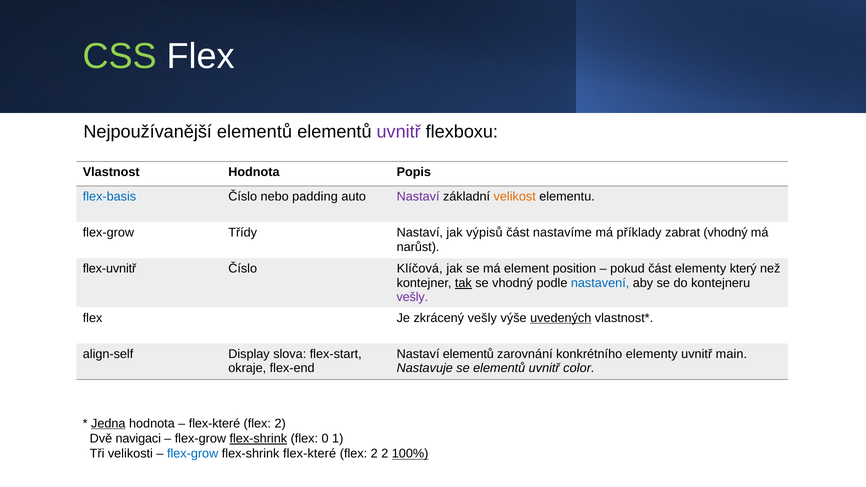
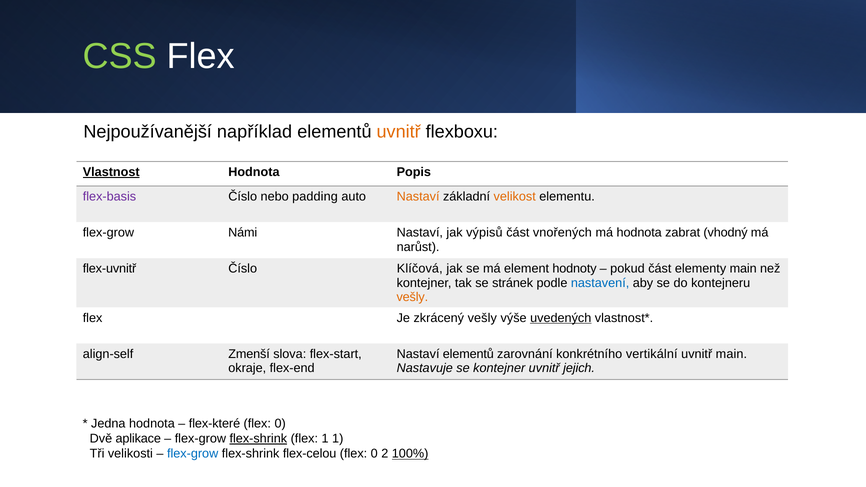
Nejpoužívanější elementů: elementů -> například (255, 132)
uvnitř colour: purple -> orange (399, 132)
Vlastnost underline: none -> present (111, 172)
flex-basis colour: blue -> purple (109, 197)
Nastaví colour: purple -> orange (418, 197)
Třídy: Třídy -> Námi (243, 233)
nastavíme: nastavíme -> vnořených (562, 233)
má příklady: příklady -> hodnota (639, 233)
position: position -> hodnoty (574, 269)
elementy který: který -> main (743, 269)
tak underline: present -> none (463, 283)
se vhodný: vhodný -> stránek (513, 283)
vešly colour: purple -> orange (412, 297)
Display: Display -> Zmenší (249, 354)
konkrétního elementy: elementy -> vertikální (652, 354)
se elementů: elementů -> kontejner (499, 368)
color: color -> jejich (579, 368)
Jedna underline: present -> none (108, 423)
2: 2 -> 0 (280, 423)
navigaci: navigaci -> aplikace (138, 439)
flex 0: 0 -> 1 (325, 439)
flex-shrink flex-které: flex-které -> flex-celou (310, 454)
2: 2 -> 0 (374, 454)
